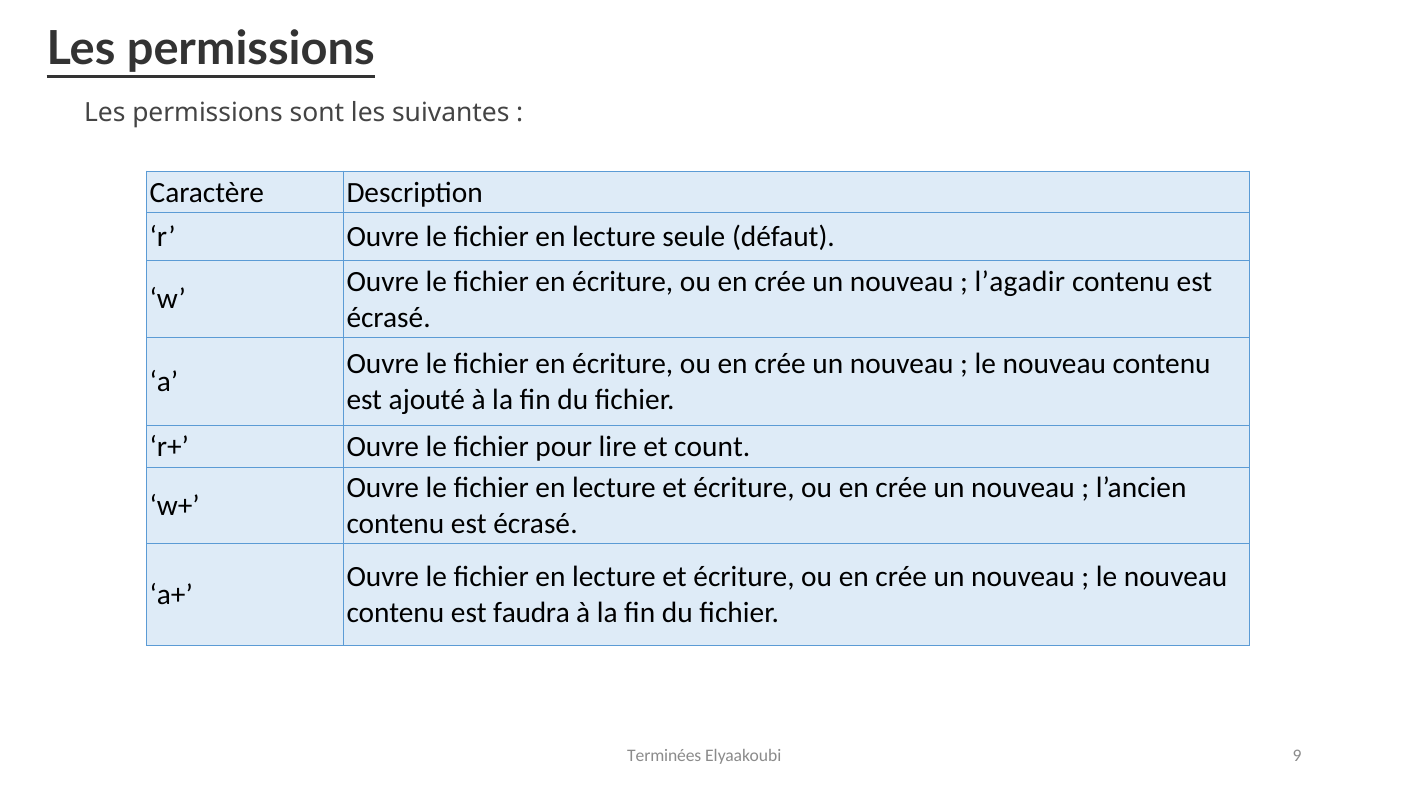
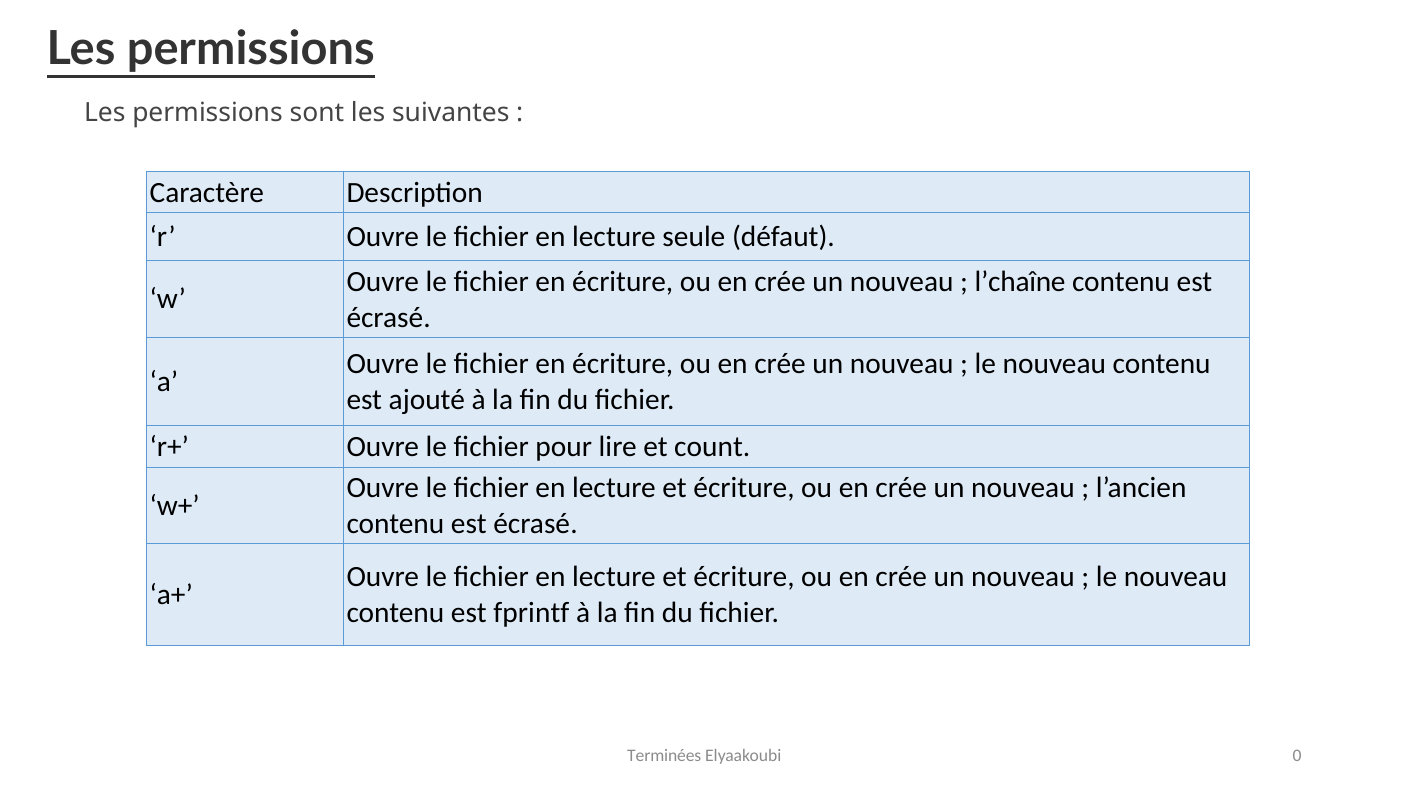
l’agadir: l’agadir -> l’chaîne (1020, 282)
faudra: faudra -> fprintf (531, 613)
9: 9 -> 0 (1297, 757)
